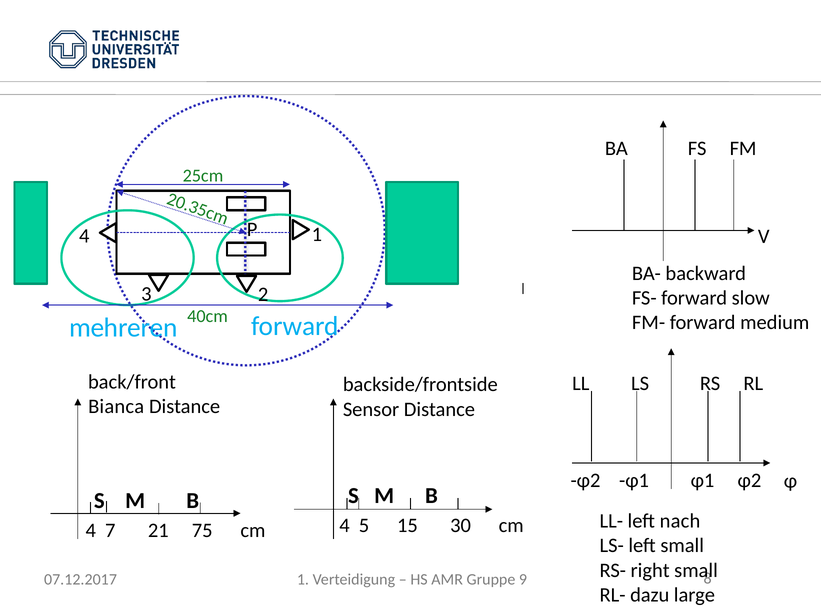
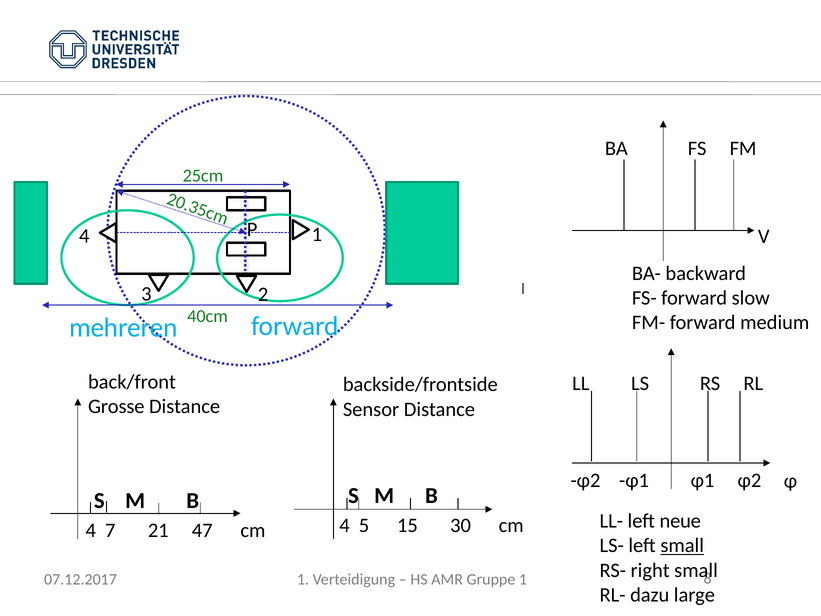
Bianca: Bianca -> Grosse (116, 406)
nach: nach -> neue (680, 521)
75: 75 -> 47 (202, 530)
small underline: none -> present (682, 545)
9: 9 -> 1 (523, 579)
